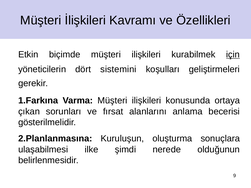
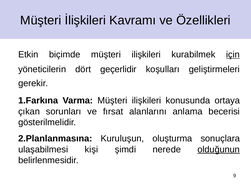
sistemini: sistemini -> geçerlidir (118, 69)
ilke: ilke -> kişi (91, 150)
olduğunun underline: none -> present (219, 150)
